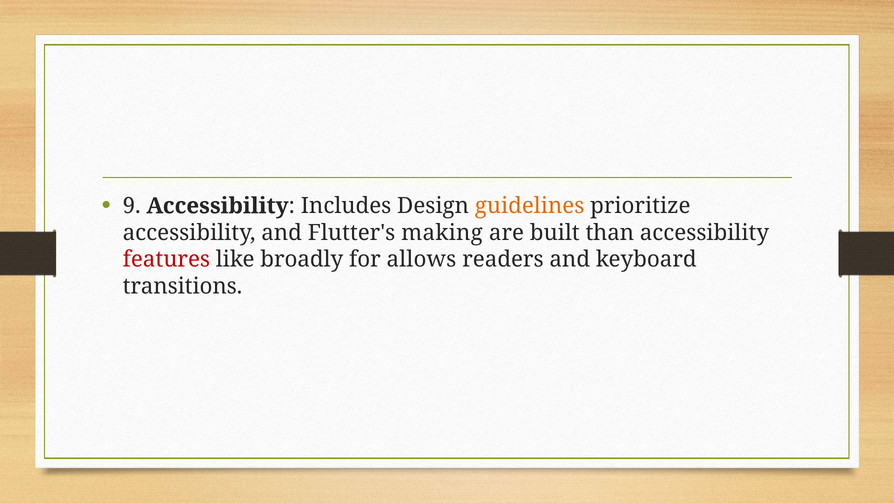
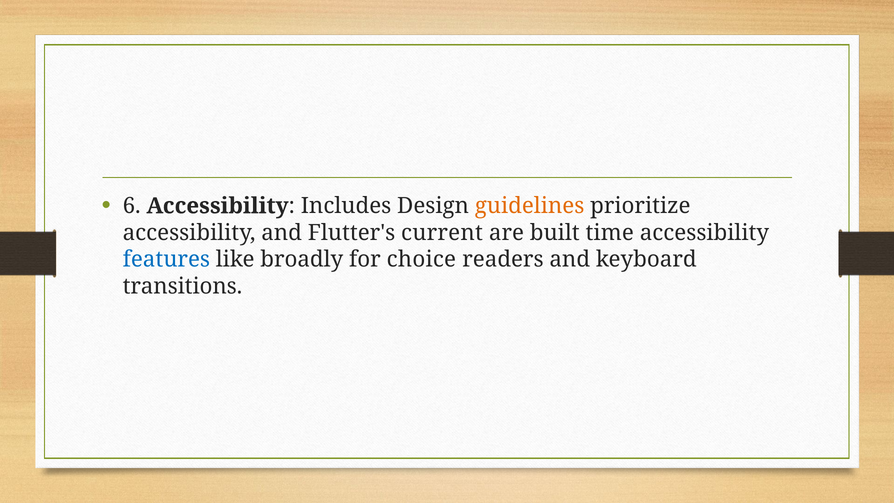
9: 9 -> 6 (132, 206)
making: making -> current (442, 233)
than: than -> time (610, 233)
features colour: red -> blue (166, 259)
allows: allows -> choice (421, 259)
